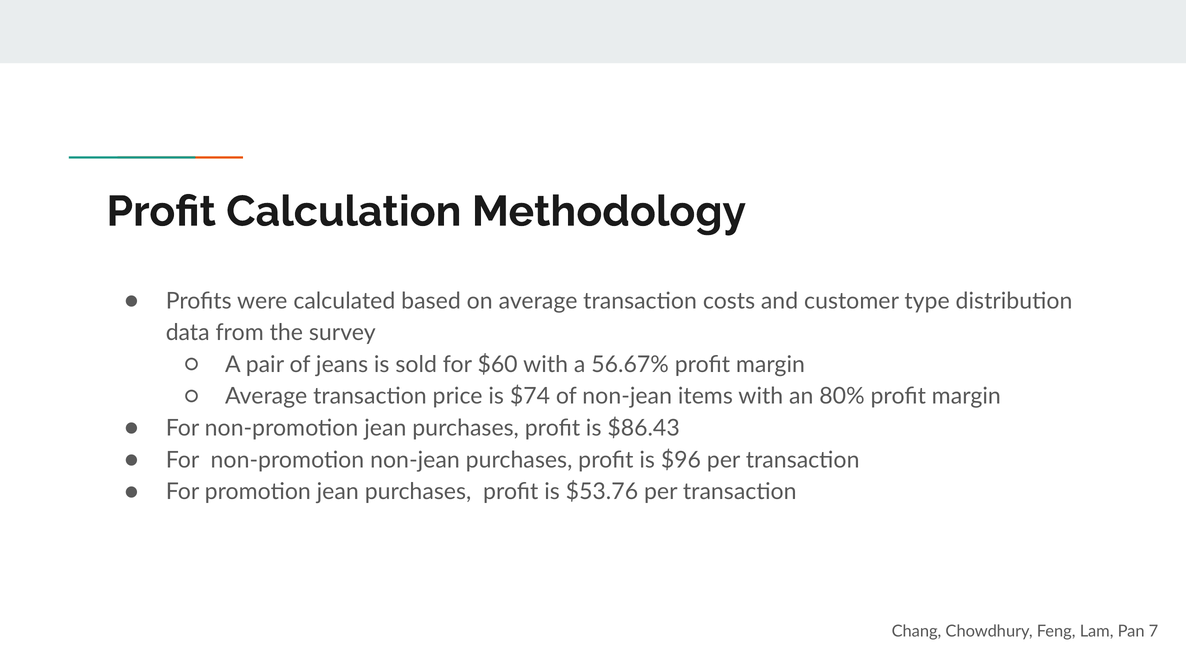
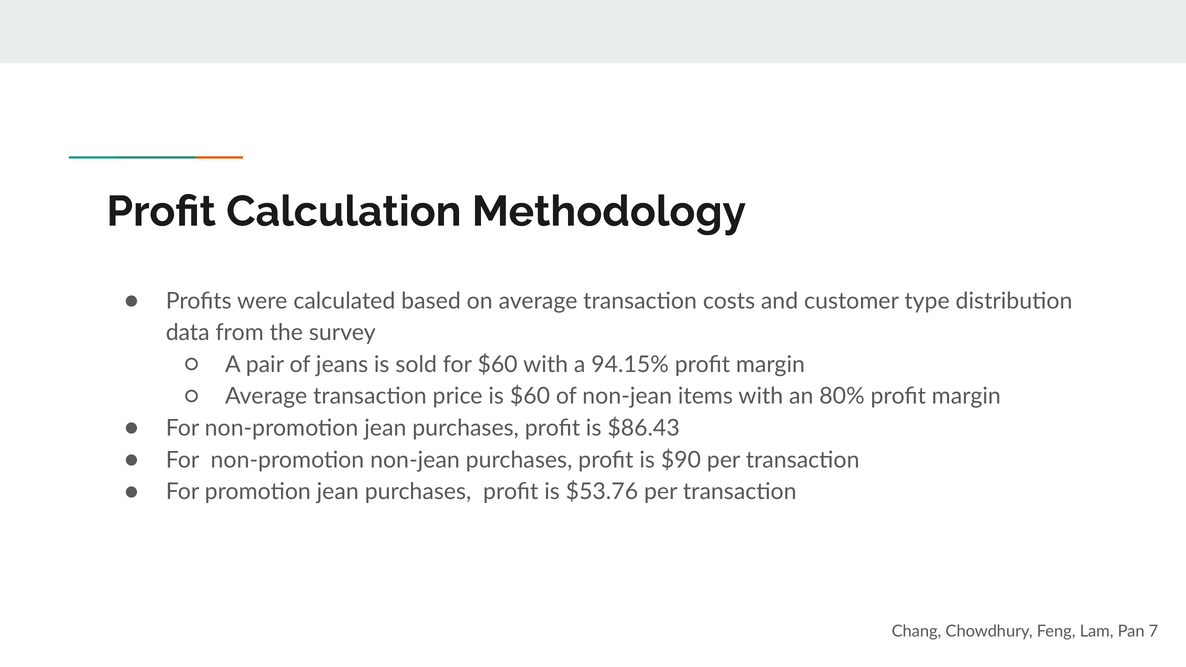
56.67%: 56.67% -> 94.15% (630, 365)
is $74: $74 -> $60 (530, 396)
$96: $96 -> $90 (681, 460)
